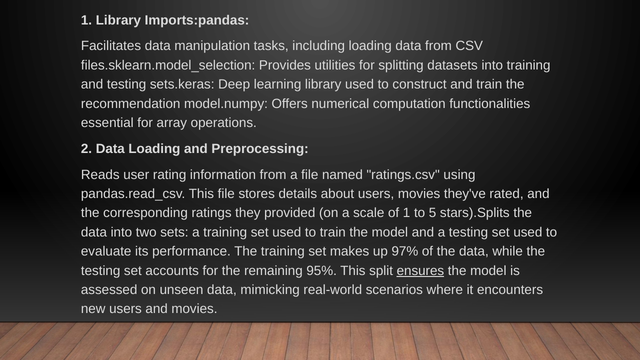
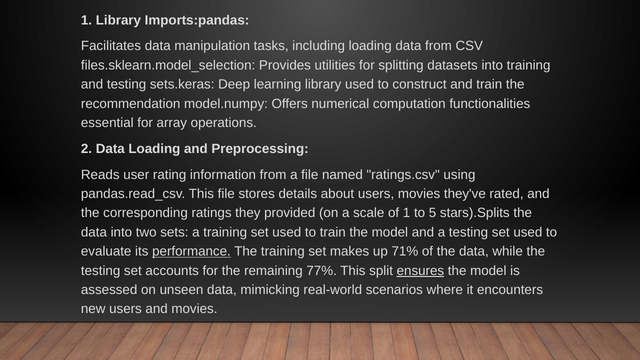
performance underline: none -> present (191, 251)
97%: 97% -> 71% (405, 251)
95%: 95% -> 77% (322, 271)
